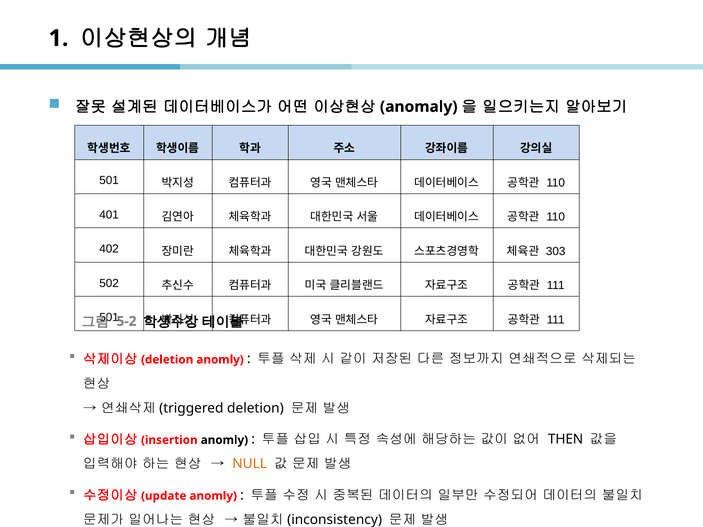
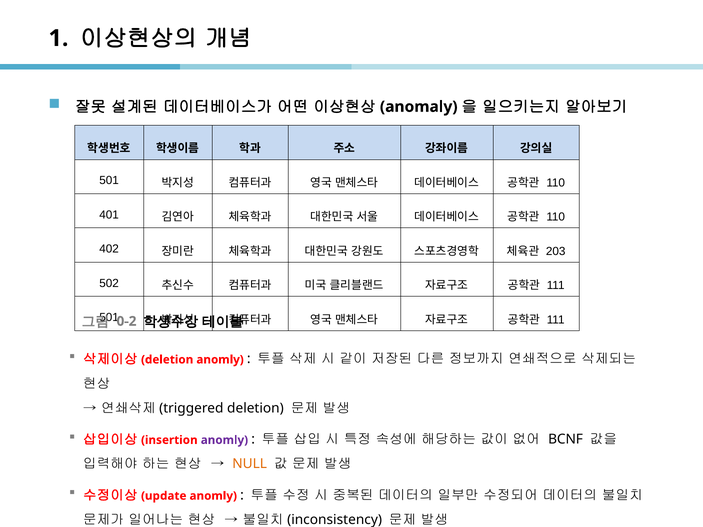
303: 303 -> 203 (556, 251)
5-2: 5-2 -> 0-2 (127, 321)
anomly colour: black -> purple (224, 440)
THEN: THEN -> BCNF (566, 440)
